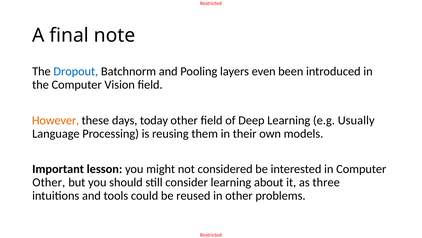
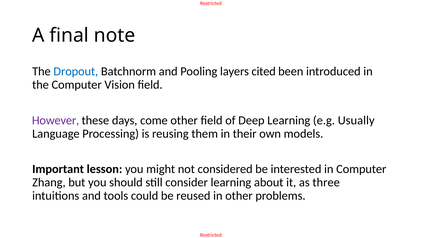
even: even -> cited (264, 71)
However colour: orange -> purple (56, 120)
today: today -> come (154, 120)
Other: Other -> Zhang (49, 182)
